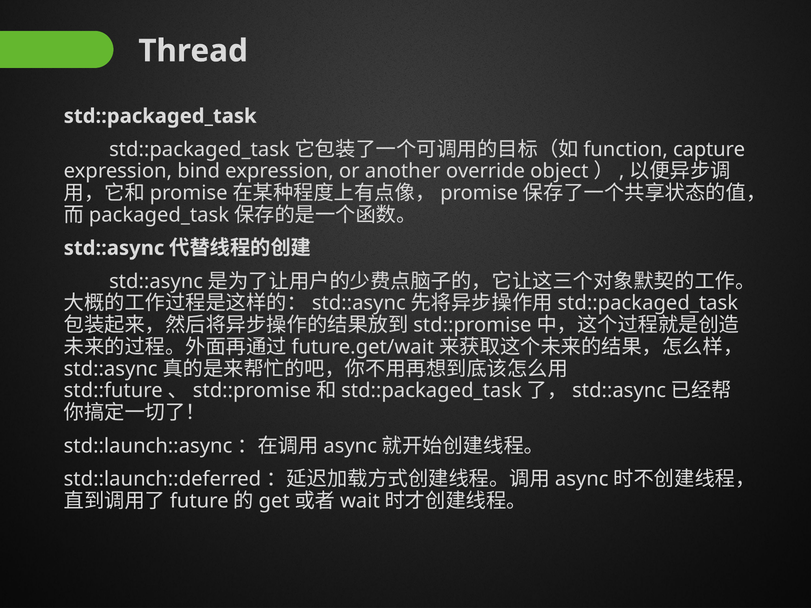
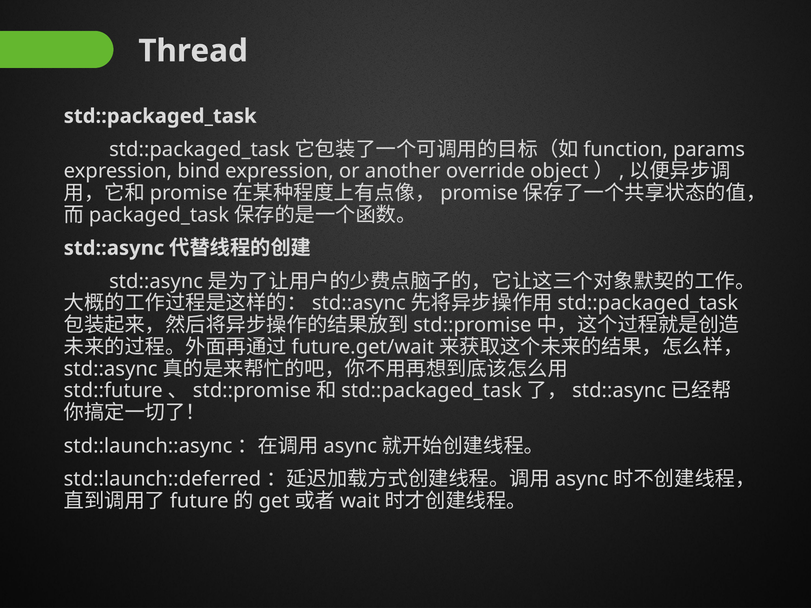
capture: capture -> params (709, 149)
